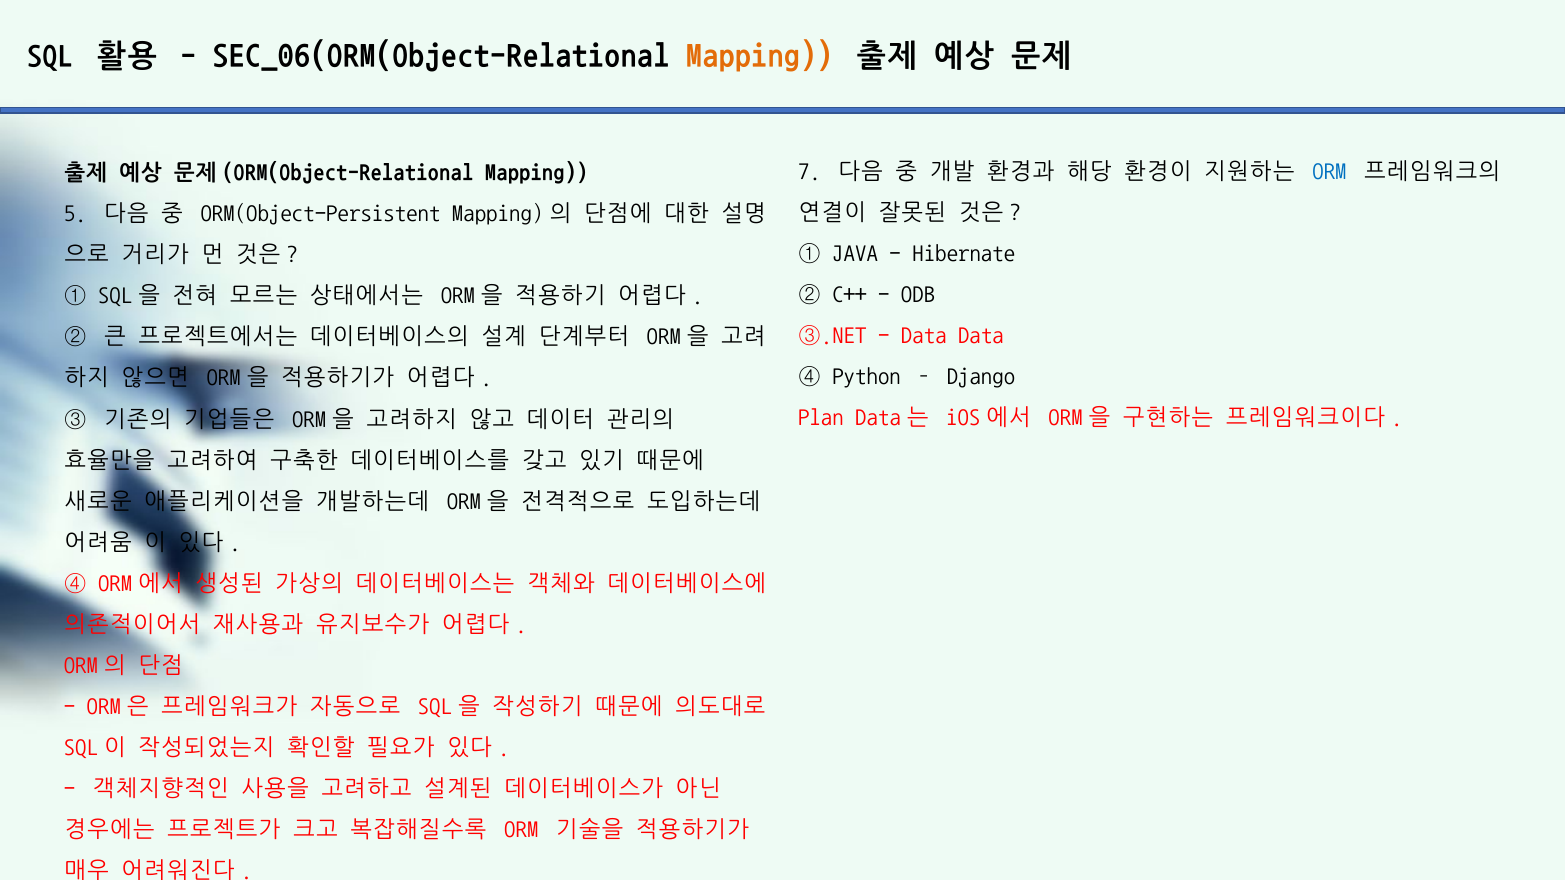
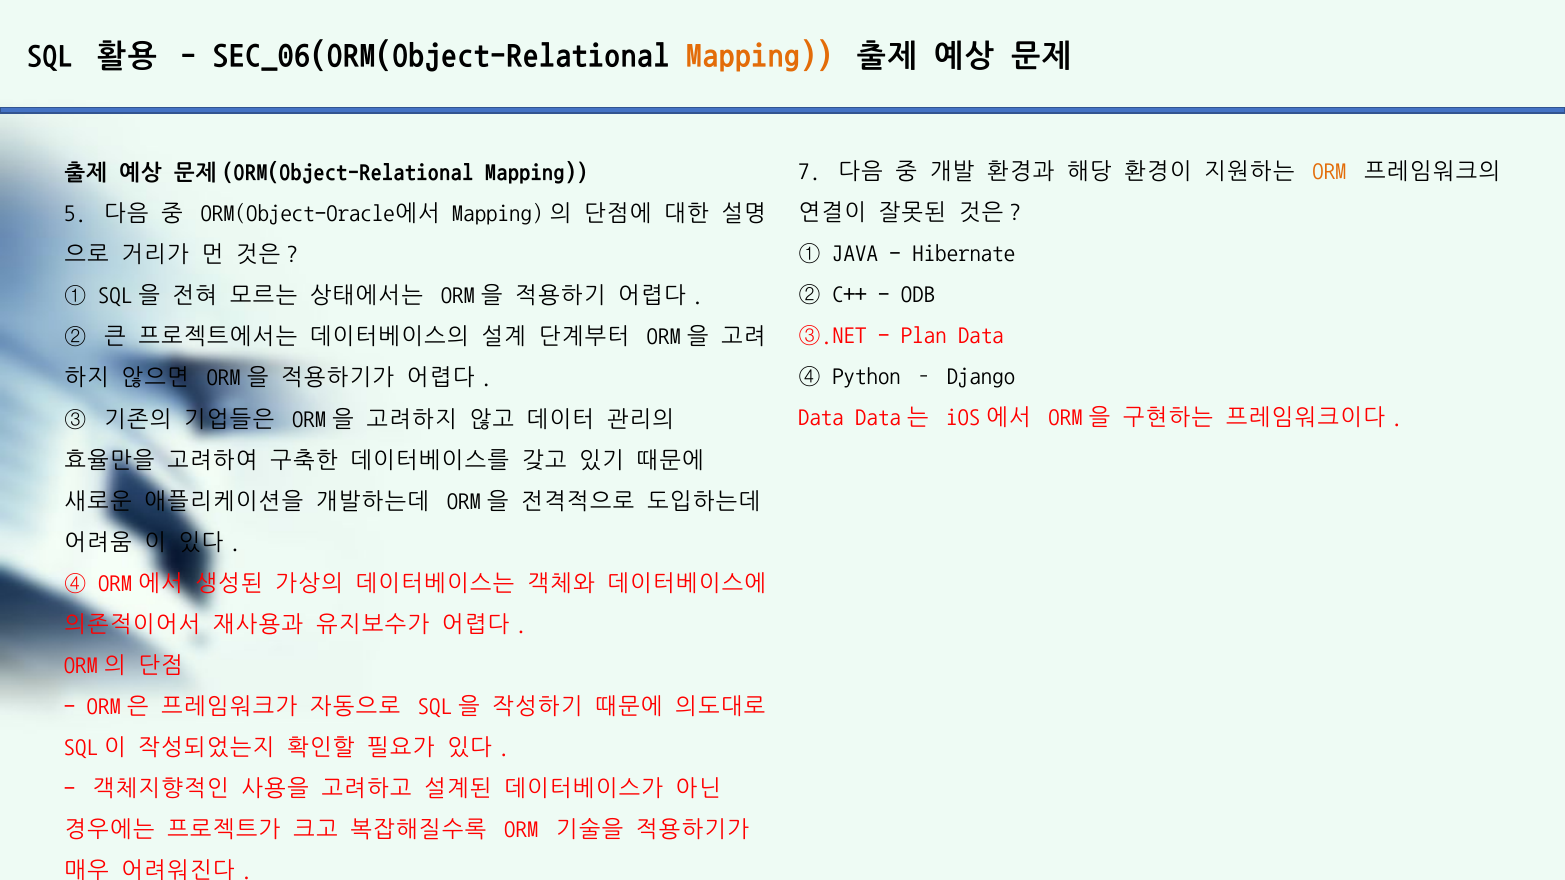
ORM colour: blue -> orange (1329, 171)
ORM(Object-Persistent: ORM(Object-Persistent -> ORM(Object-Oracle에서 (321, 213)
Data: Data -> Plan (924, 335)
Plan: Plan -> Data (821, 417)
